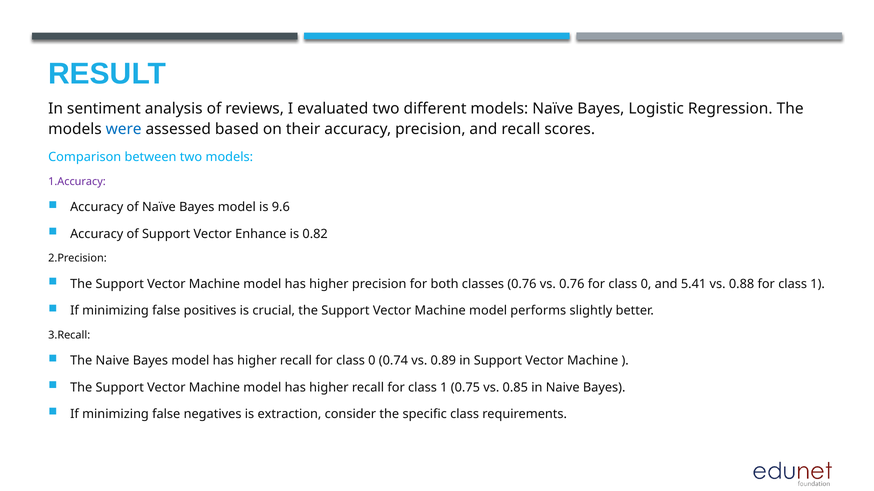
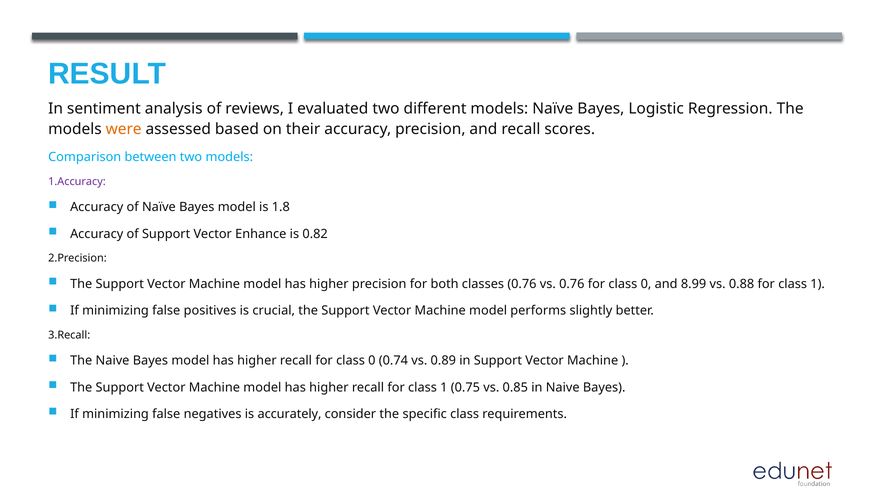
were colour: blue -> orange (124, 129)
9.6: 9.6 -> 1.8 (281, 208)
5.41: 5.41 -> 8.99 (694, 284)
extraction: extraction -> accurately (289, 415)
